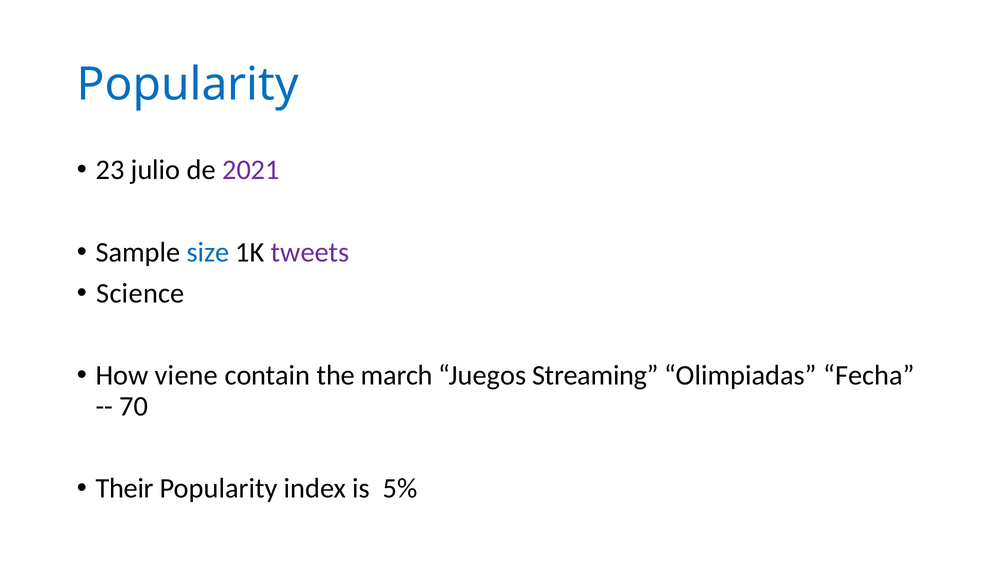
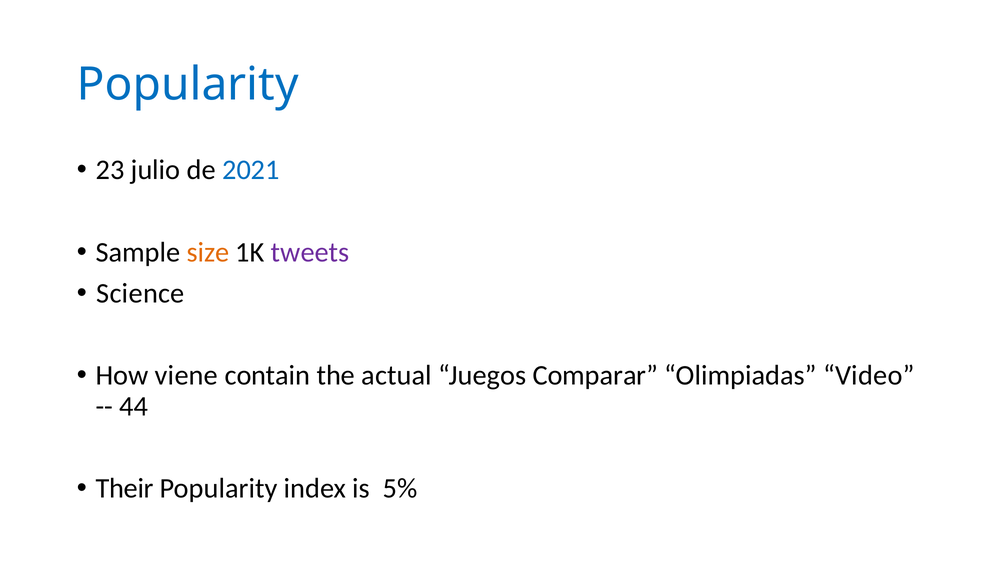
2021 colour: purple -> blue (251, 170)
size colour: blue -> orange (208, 252)
march: march -> actual (397, 376)
Streaming: Streaming -> Comparar (595, 376)
Fecha: Fecha -> Video (869, 376)
70: 70 -> 44 (134, 406)
